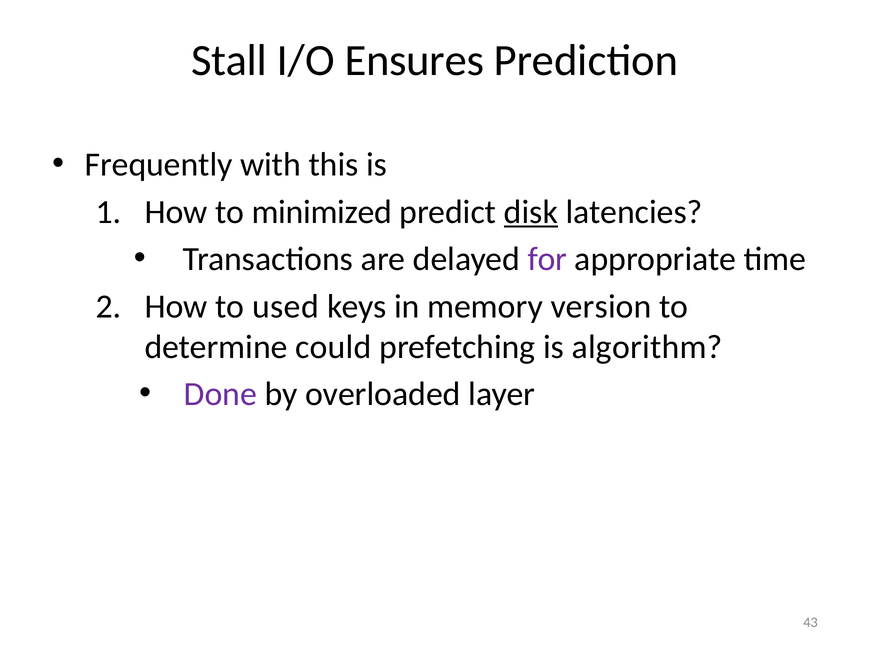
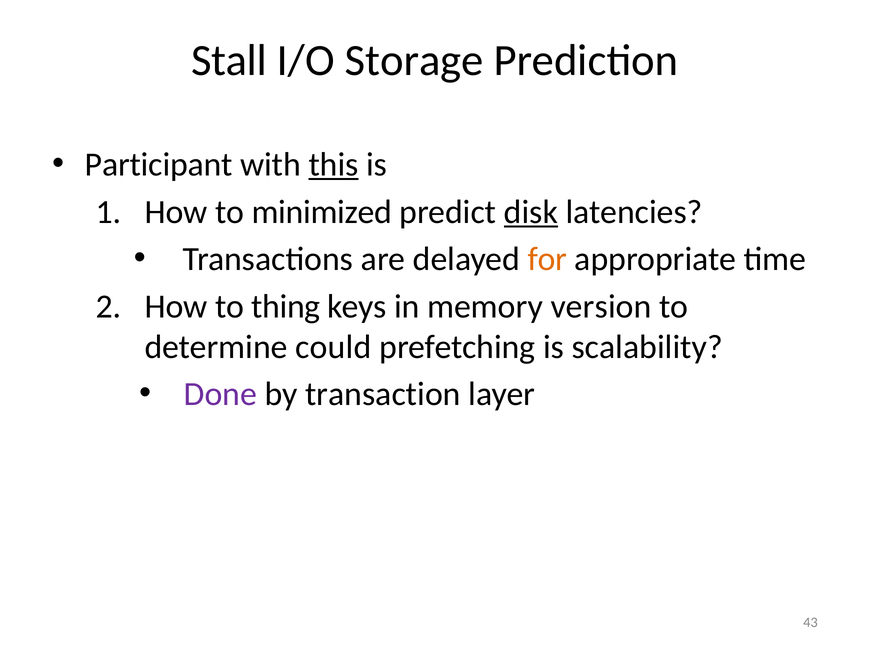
Ensures: Ensures -> Storage (414, 60)
Frequently: Frequently -> Participant (159, 165)
this underline: none -> present (334, 165)
for colour: purple -> orange (547, 259)
used: used -> thing (286, 307)
algorithm: algorithm -> scalability (647, 347)
overloaded: overloaded -> transaction (383, 394)
